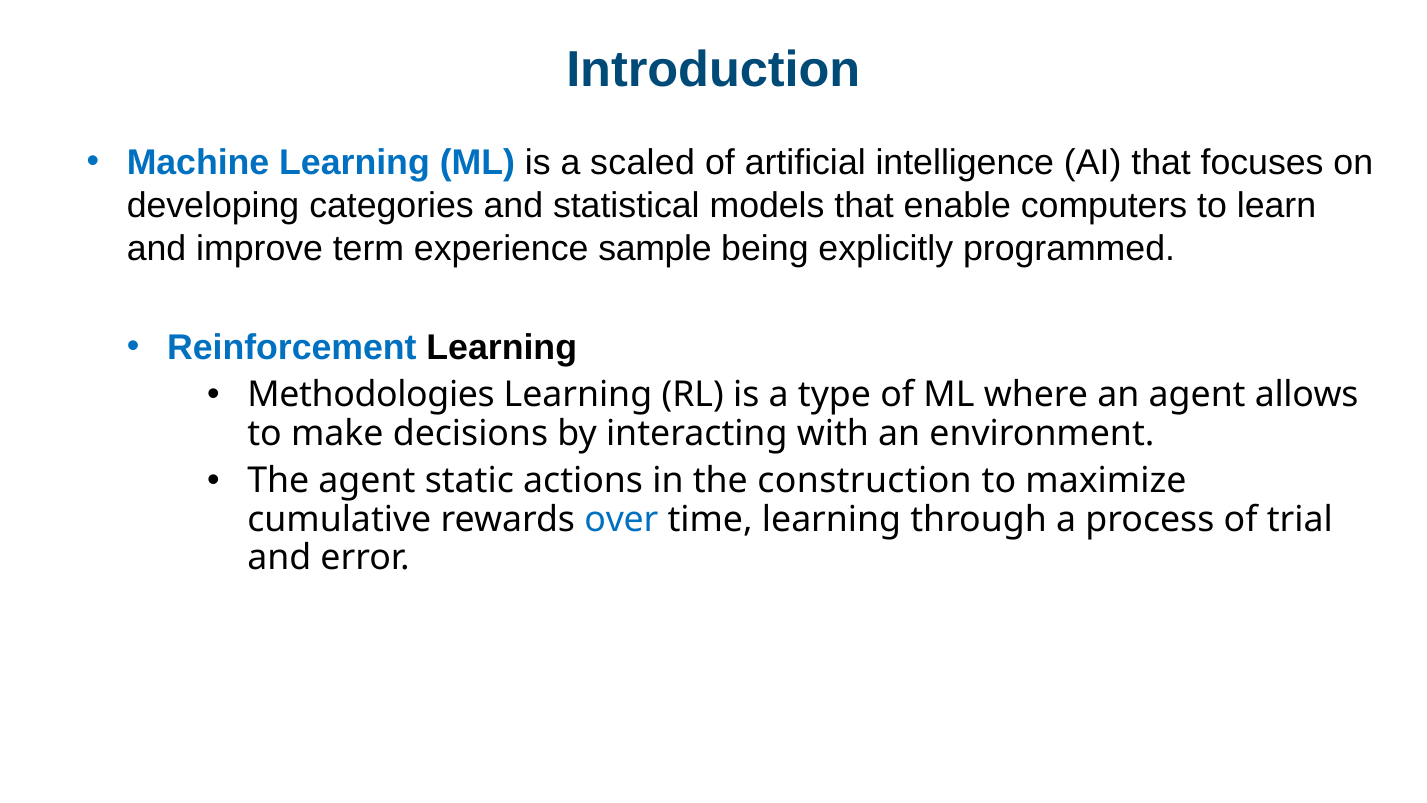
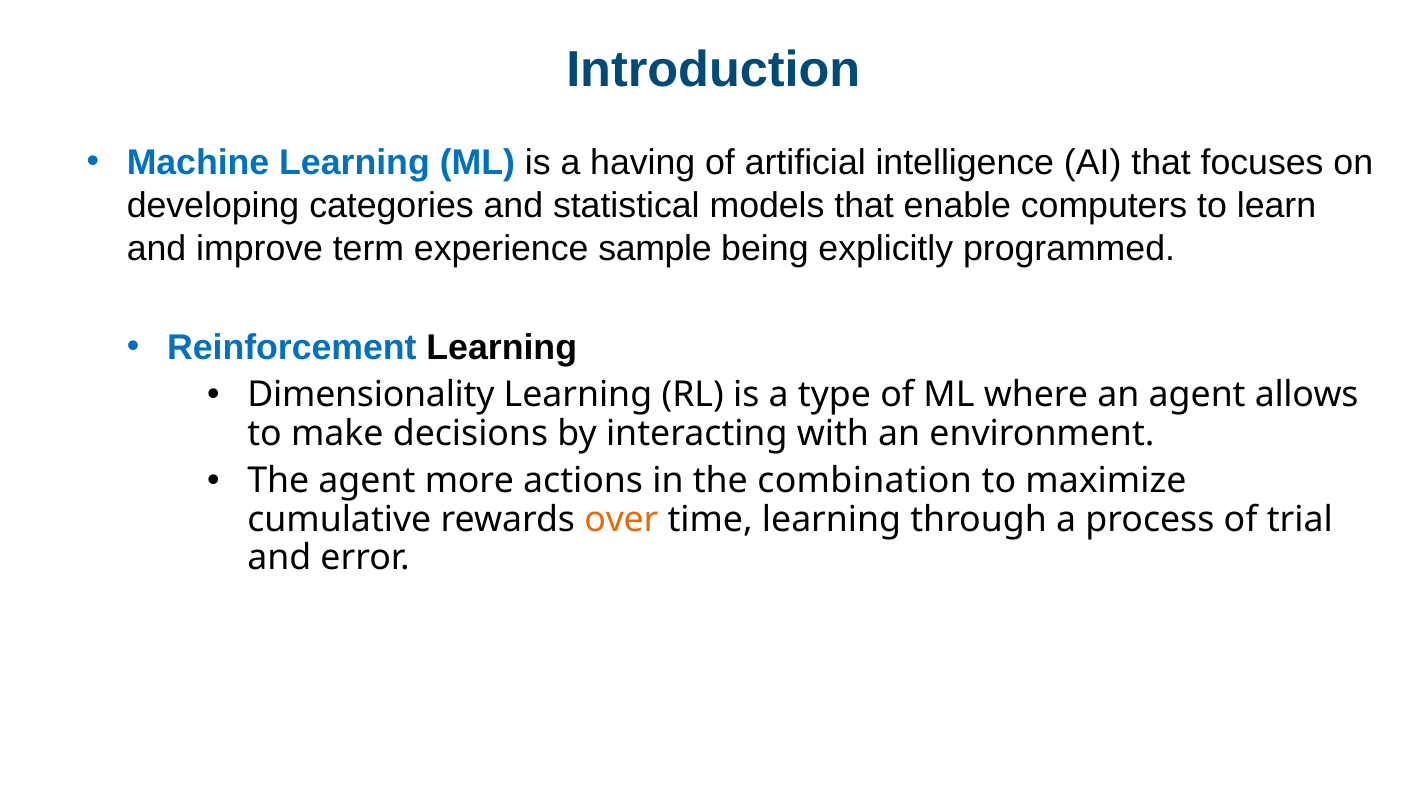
scaled: scaled -> having (643, 163)
Methodologies: Methodologies -> Dimensionality (371, 395)
static: static -> more (469, 481)
construction: construction -> combination (865, 481)
over colour: blue -> orange (621, 519)
